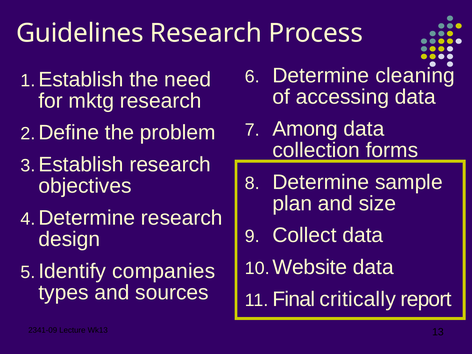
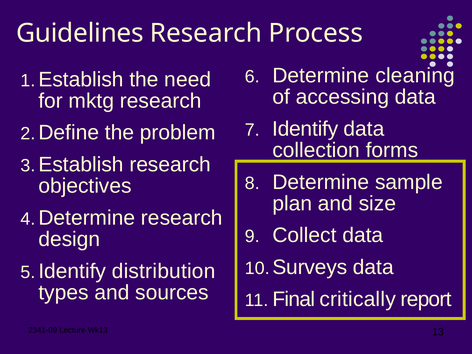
Among: Among -> Identify (305, 129)
Website: Website -> Surveys (310, 267)
companies: companies -> distribution (164, 271)
